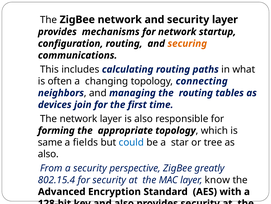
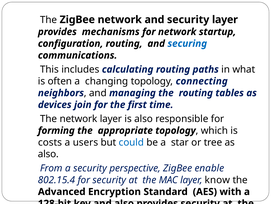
securing colour: orange -> blue (187, 43)
same: same -> costs (50, 142)
fields: fields -> users (85, 142)
greatly: greatly -> enable (209, 168)
